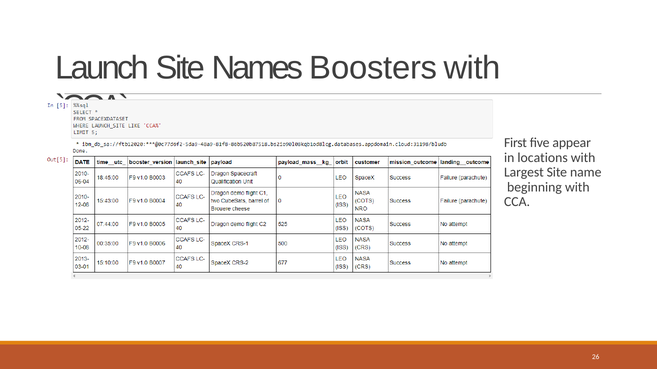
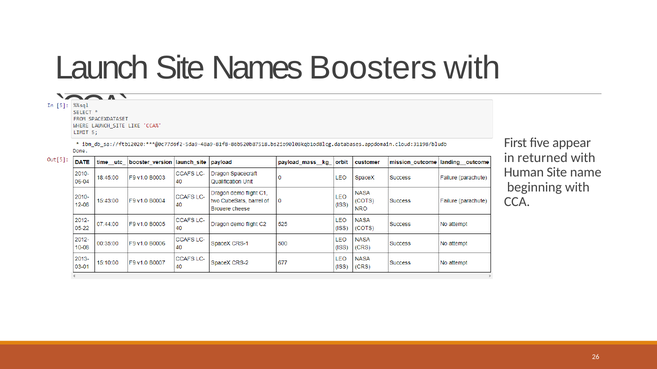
locations: locations -> returned (543, 158)
Largest: Largest -> Human (524, 173)
